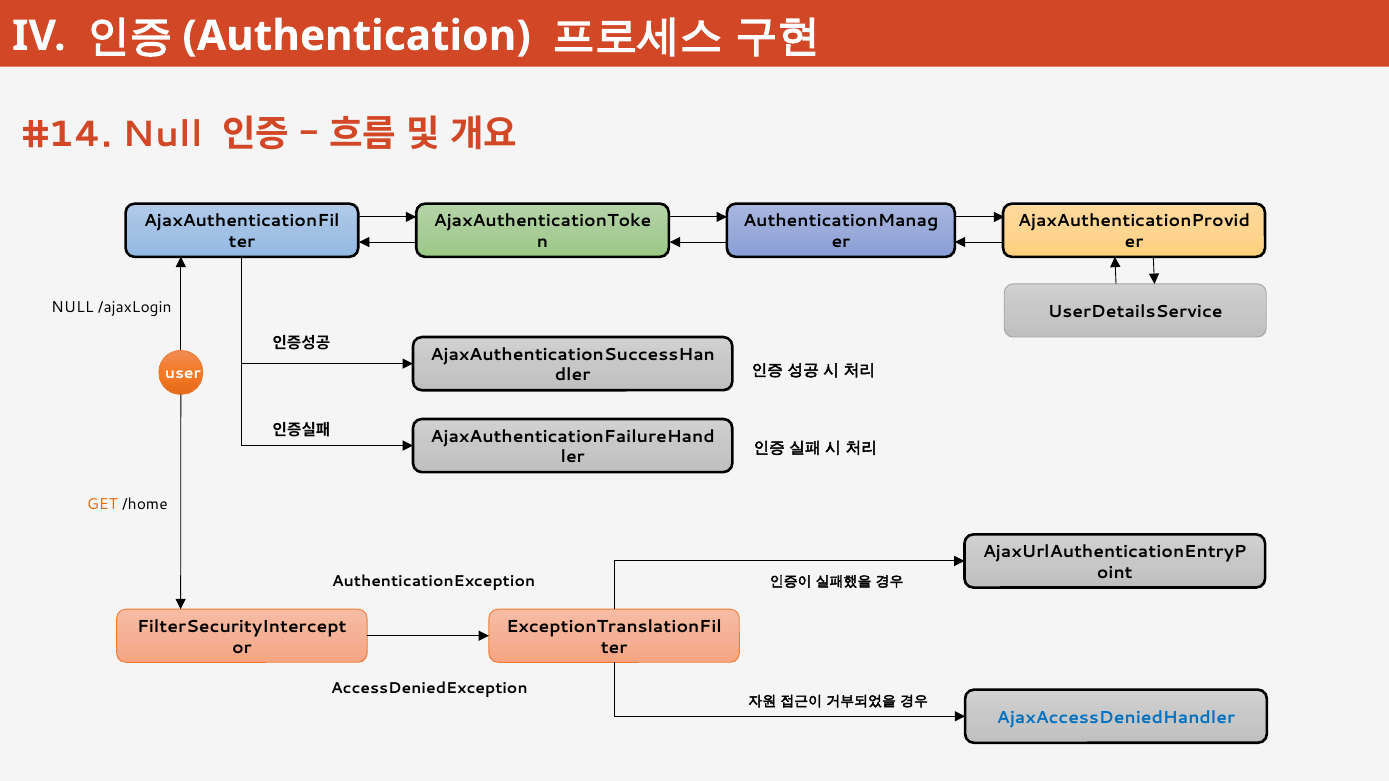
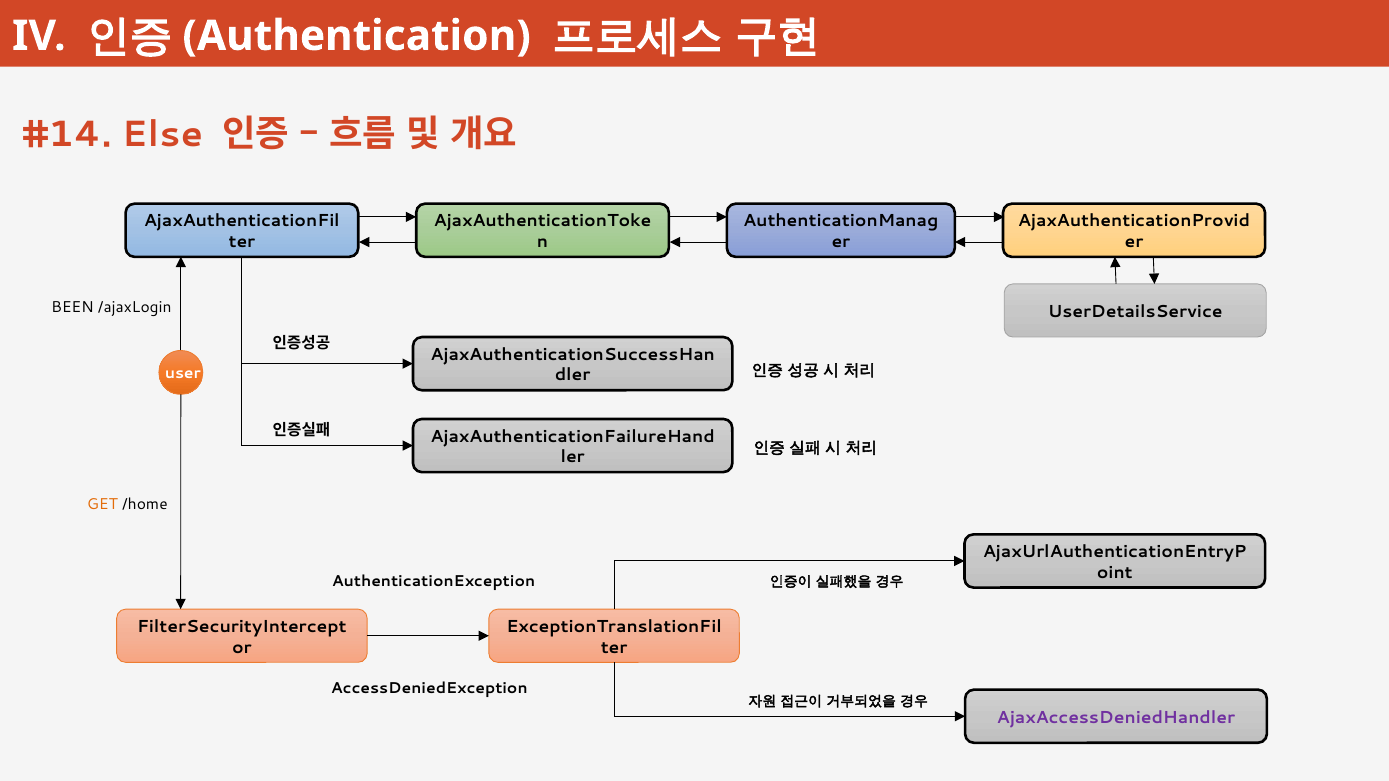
Null: Null -> Else (162, 135)
NULL: NULL -> BEEN (72, 308)
AjaxAccessDeniedHandler colour: blue -> purple (1116, 718)
